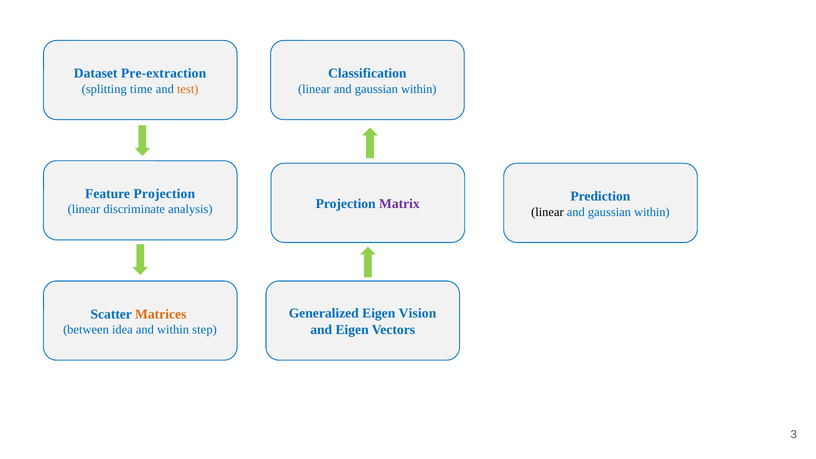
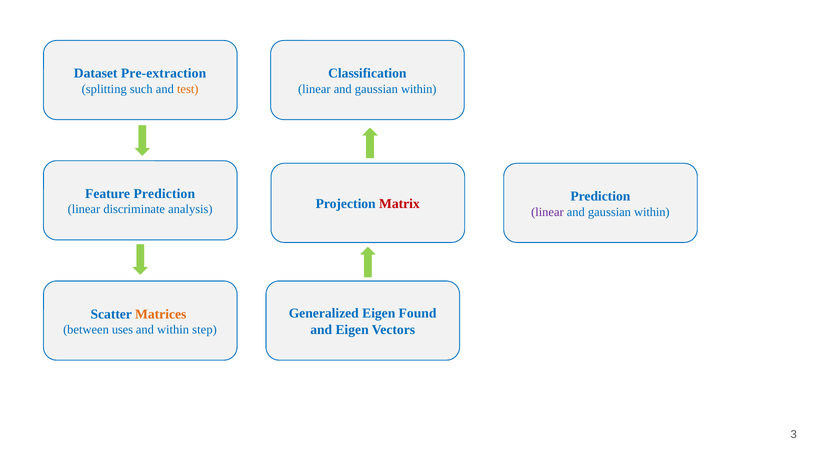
time: time -> such (141, 89)
Feature Projection: Projection -> Prediction (164, 194)
Matrix colour: purple -> red (399, 204)
linear colour: black -> purple (547, 212)
Vision: Vision -> Found (418, 313)
idea: idea -> uses (122, 330)
